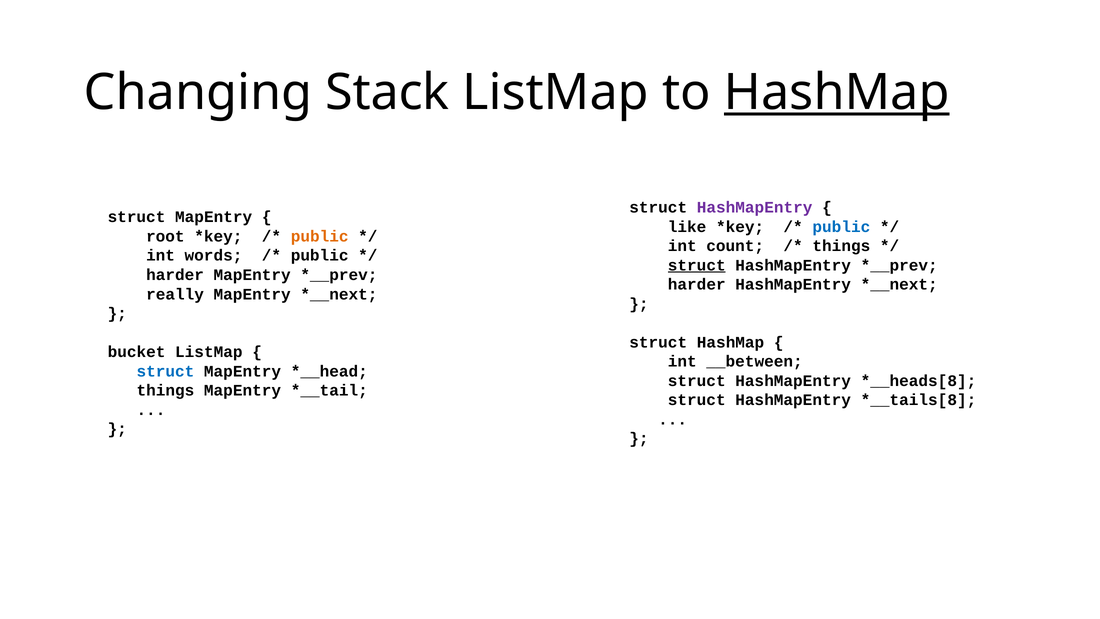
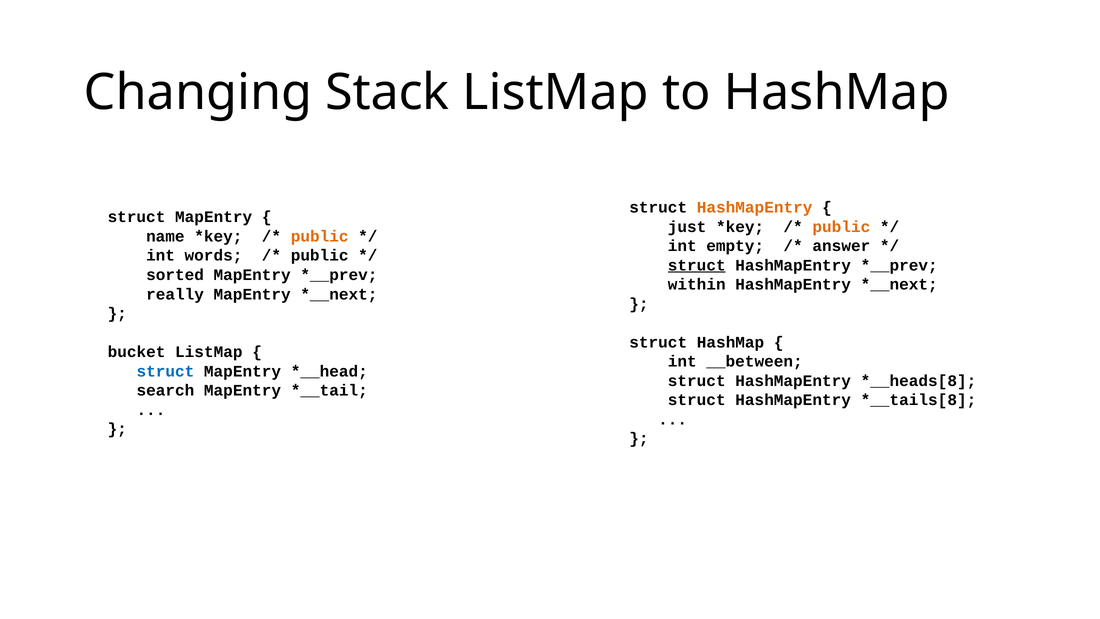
HashMap underline: present -> none (837, 92)
HashMapEntry colour: purple -> orange (755, 207)
like: like -> just (687, 227)
public colour: blue -> orange (841, 227)
root: root -> name (165, 236)
count: count -> empty (735, 246)
things: things -> answer (841, 246)
harder: harder -> sorted (175, 275)
harder: harder -> within (697, 284)
things: things -> search (165, 390)
